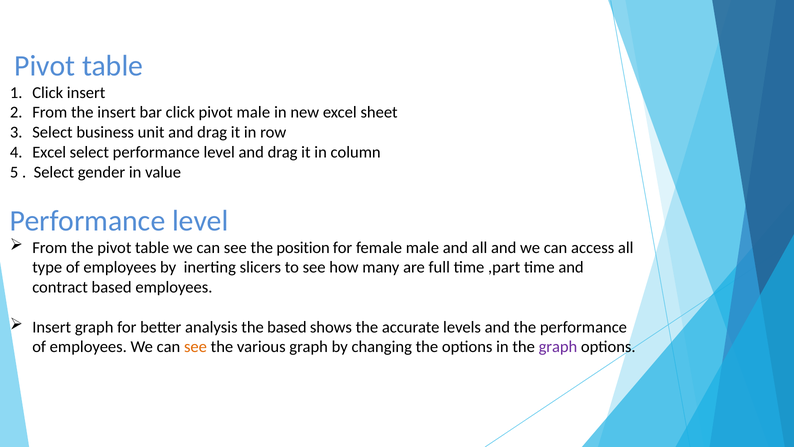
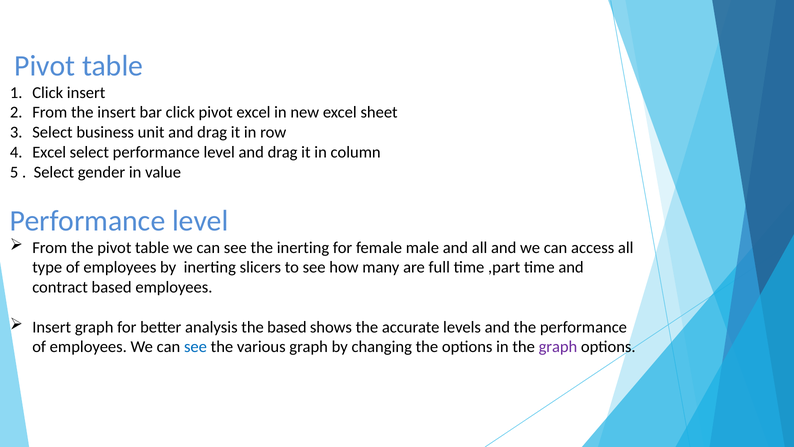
pivot male: male -> excel (253, 112)
the position: position -> inerting (303, 247)
see colour: orange -> blue (195, 347)
